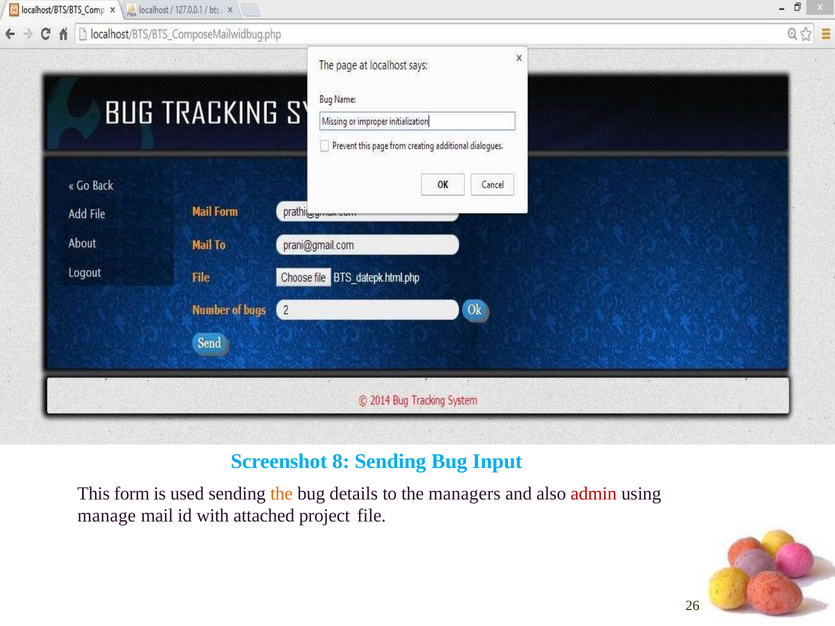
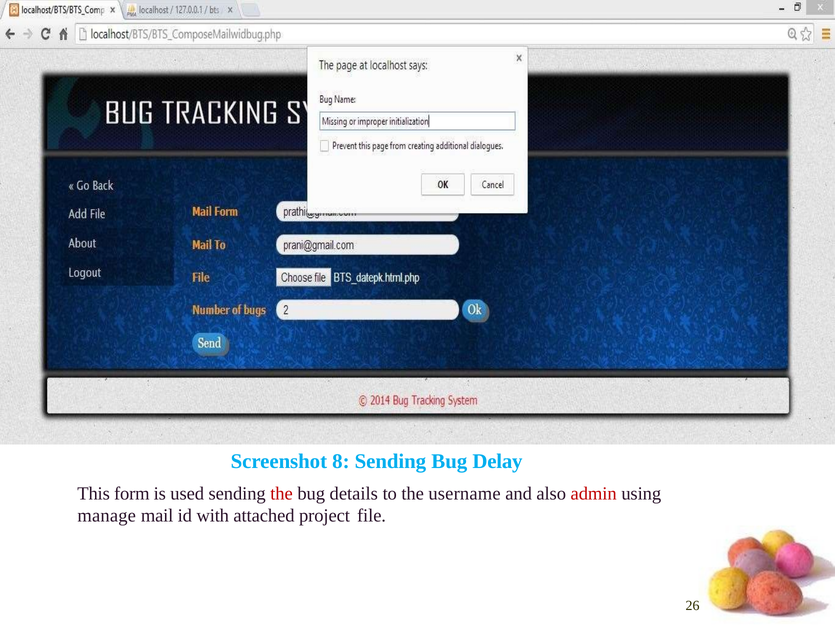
Input: Input -> Delay (497, 461)
the colour: orange -> red (282, 494)
managers: managers -> username (465, 494)
